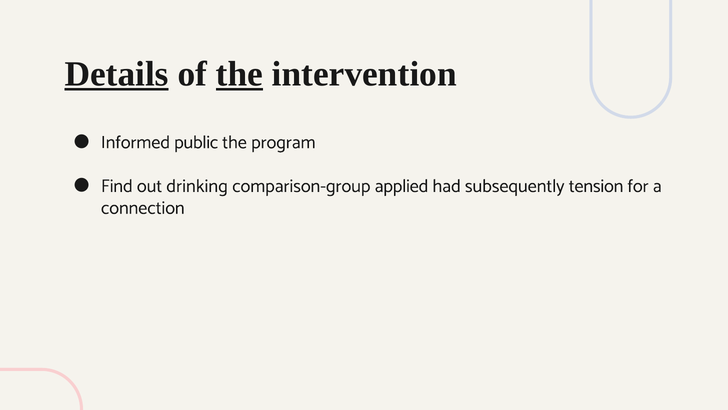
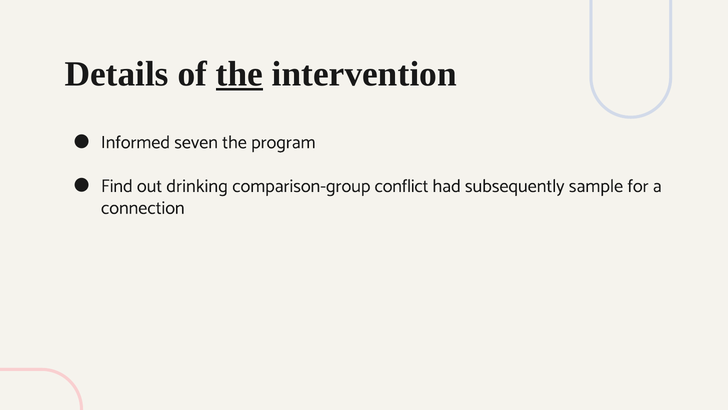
Details underline: present -> none (117, 74)
public: public -> seven (196, 142)
applied: applied -> conflict (401, 186)
tension: tension -> sample (596, 186)
